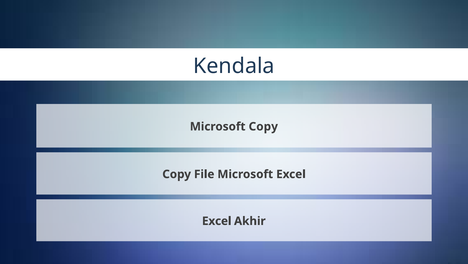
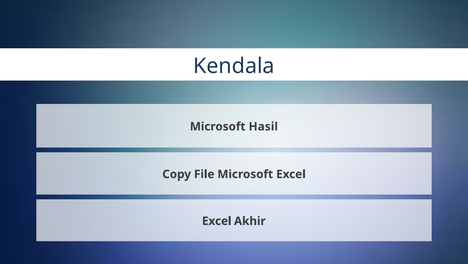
Microsoft Copy: Copy -> Hasil (263, 126)
